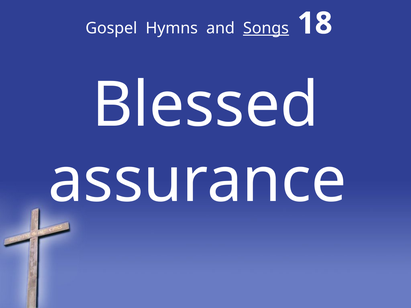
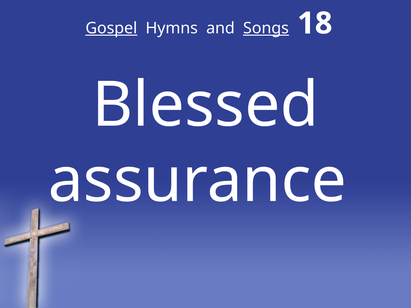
Gospel underline: none -> present (111, 28)
